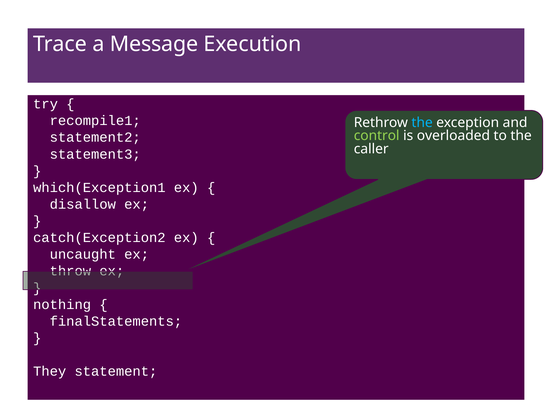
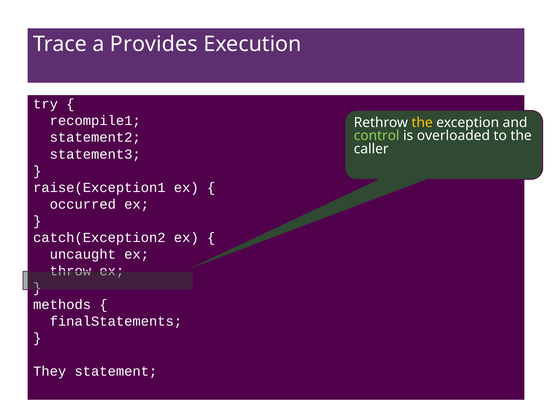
Message: Message -> Provides (154, 44)
the colour: light blue -> yellow (422, 123)
which(Exception1: which(Exception1 -> raise(Exception1 (99, 188)
disallow: disallow -> occurred (83, 204)
nothing: nothing -> methods (62, 305)
